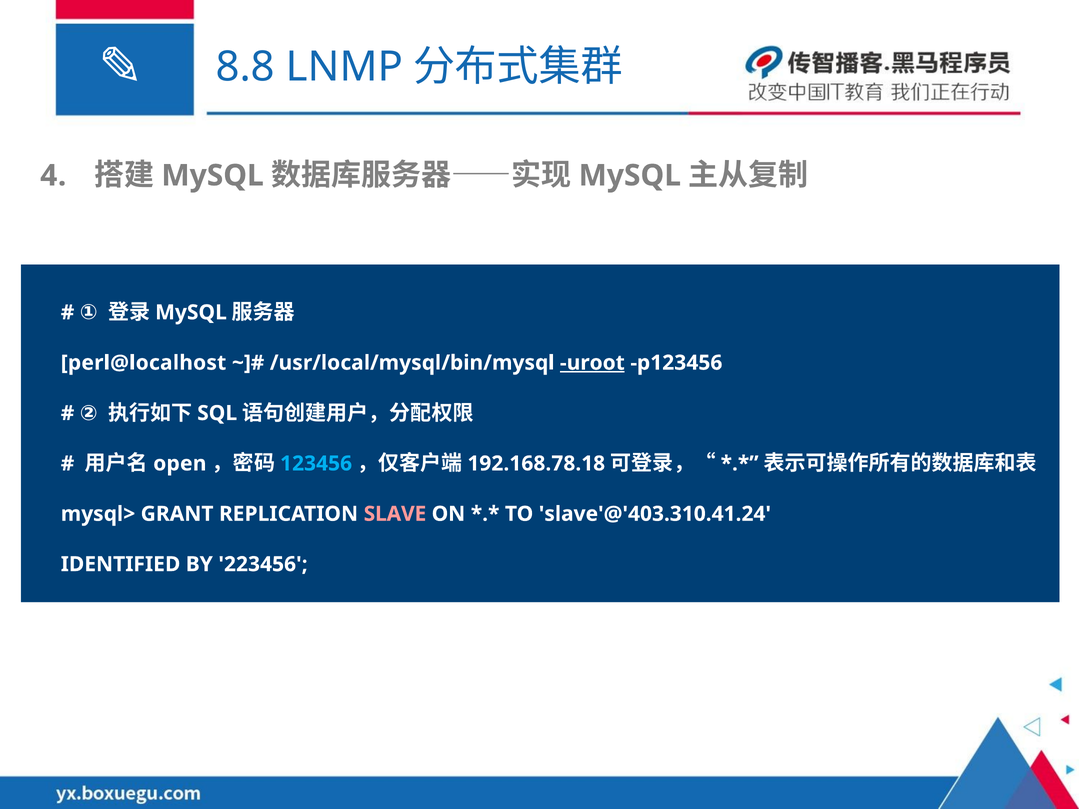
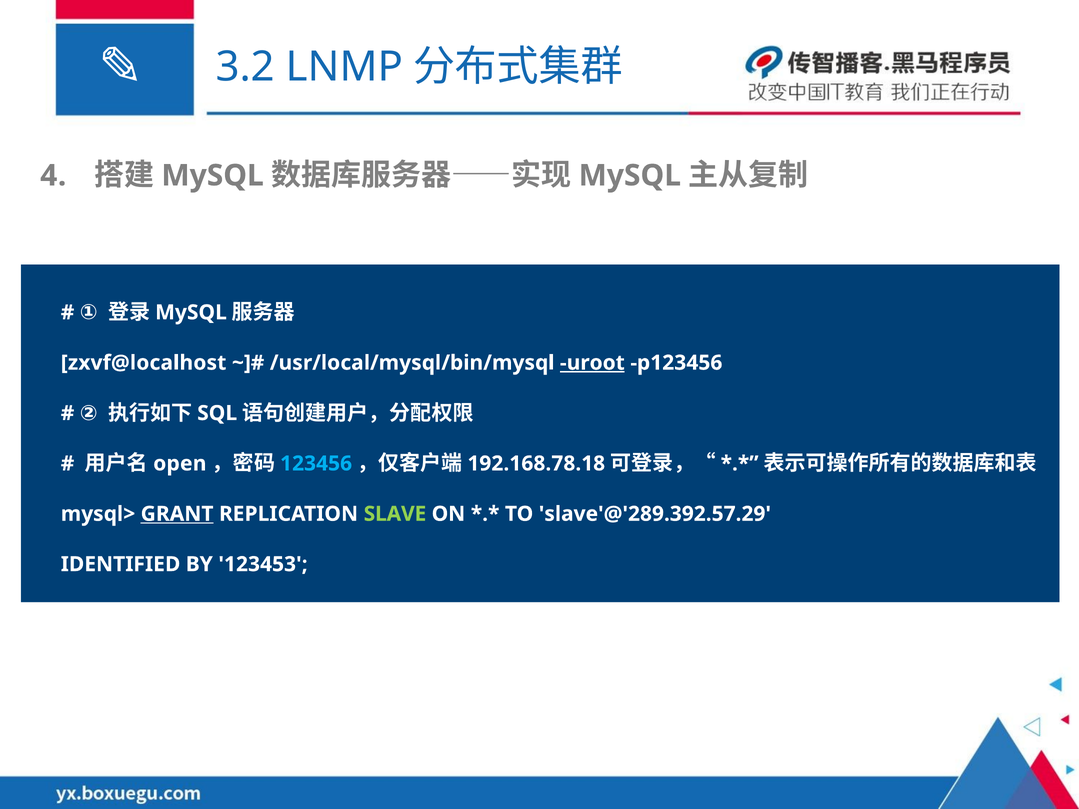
8.8: 8.8 -> 3.2 (245, 67)
perl@localhost: perl@localhost -> zxvf@localhost (144, 363)
GRANT underline: none -> present (177, 514)
SLAVE colour: pink -> light green (395, 514)
slave'@'403.310.41.24: slave'@'403.310.41.24 -> slave'@'289.392.57.29 (655, 514)
223456: 223456 -> 123453 (263, 564)
